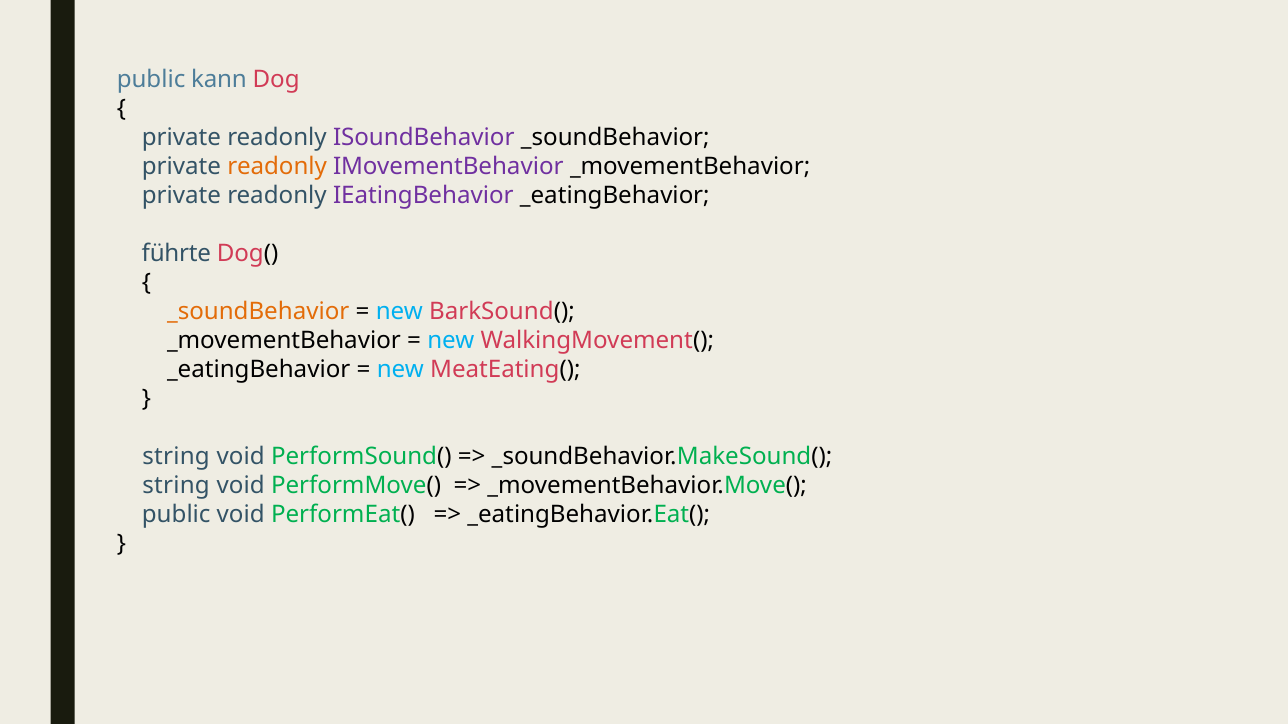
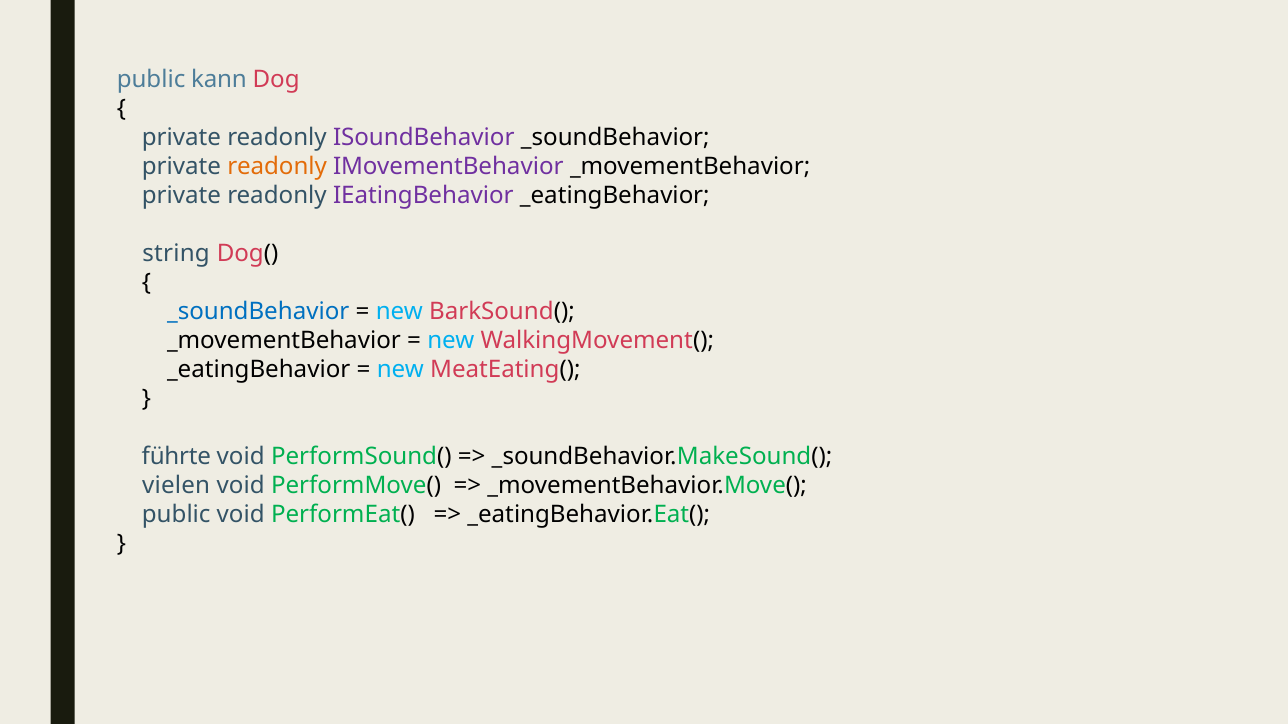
führte: führte -> string (176, 254)
_soundBehavior colour: orange -> blue (258, 312)
string: string -> führte (176, 457)
string: string -> vielen (176, 486)
